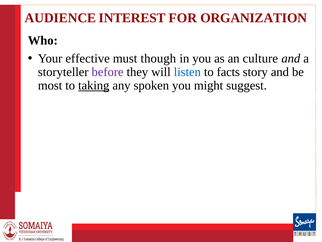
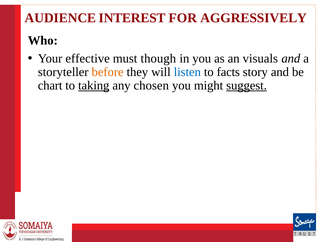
ORGANIZATION: ORGANIZATION -> AGGRESSIVELY (254, 18)
culture: culture -> visuals (260, 58)
before colour: purple -> orange (108, 72)
most: most -> chart (50, 85)
spoken: spoken -> chosen (151, 85)
suggest underline: none -> present (247, 85)
